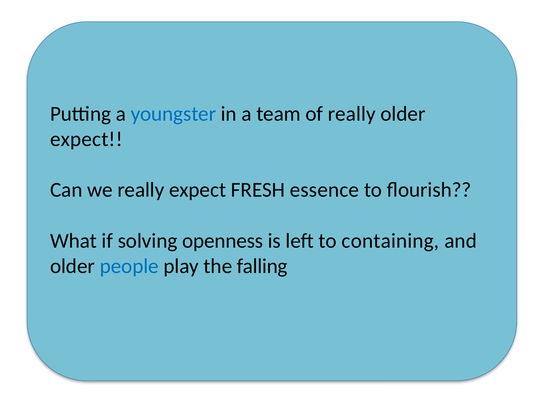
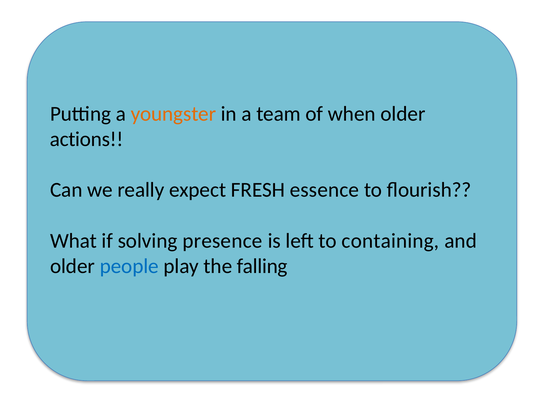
youngster colour: blue -> orange (173, 114)
of really: really -> when (352, 114)
expect: expect -> actions (87, 139)
openness: openness -> presence (222, 241)
